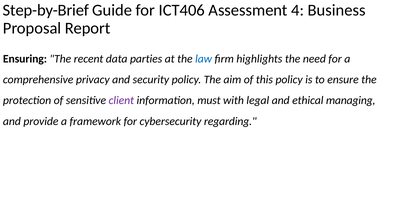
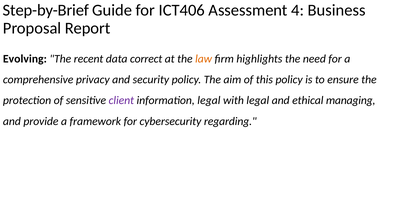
Ensuring: Ensuring -> Evolving (25, 59)
parties: parties -> correct (146, 59)
law colour: blue -> orange (204, 59)
information must: must -> legal (209, 101)
